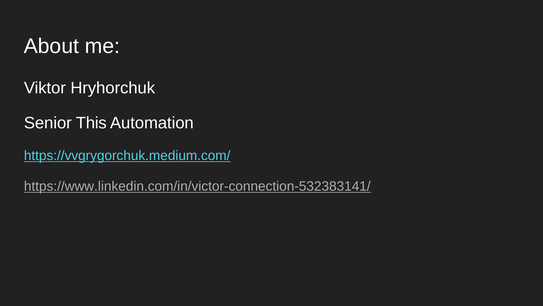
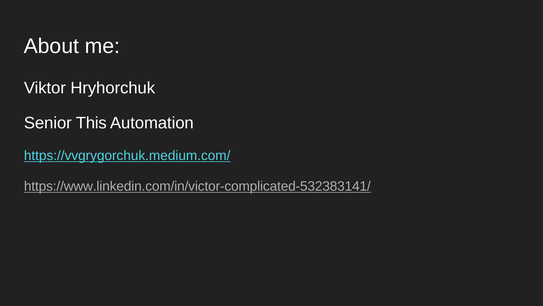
https://www.linkedin.com/in/victor-connection-532383141/: https://www.linkedin.com/in/victor-connection-532383141/ -> https://www.linkedin.com/in/victor-complicated-532383141/ (197, 186)
